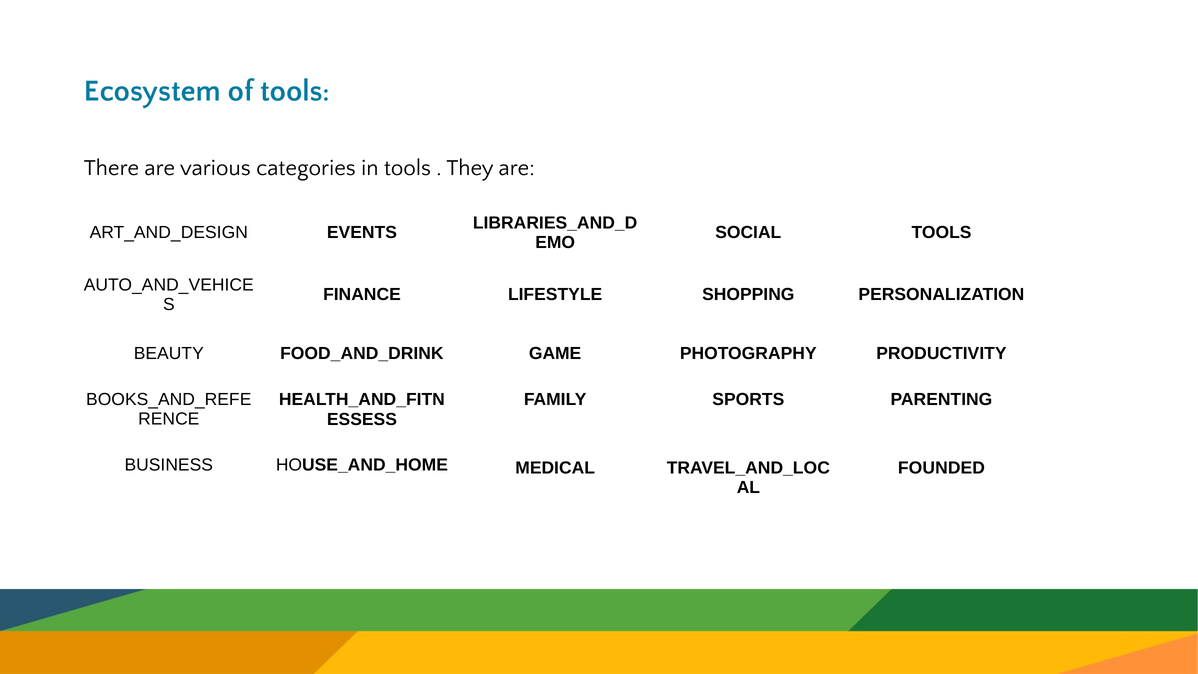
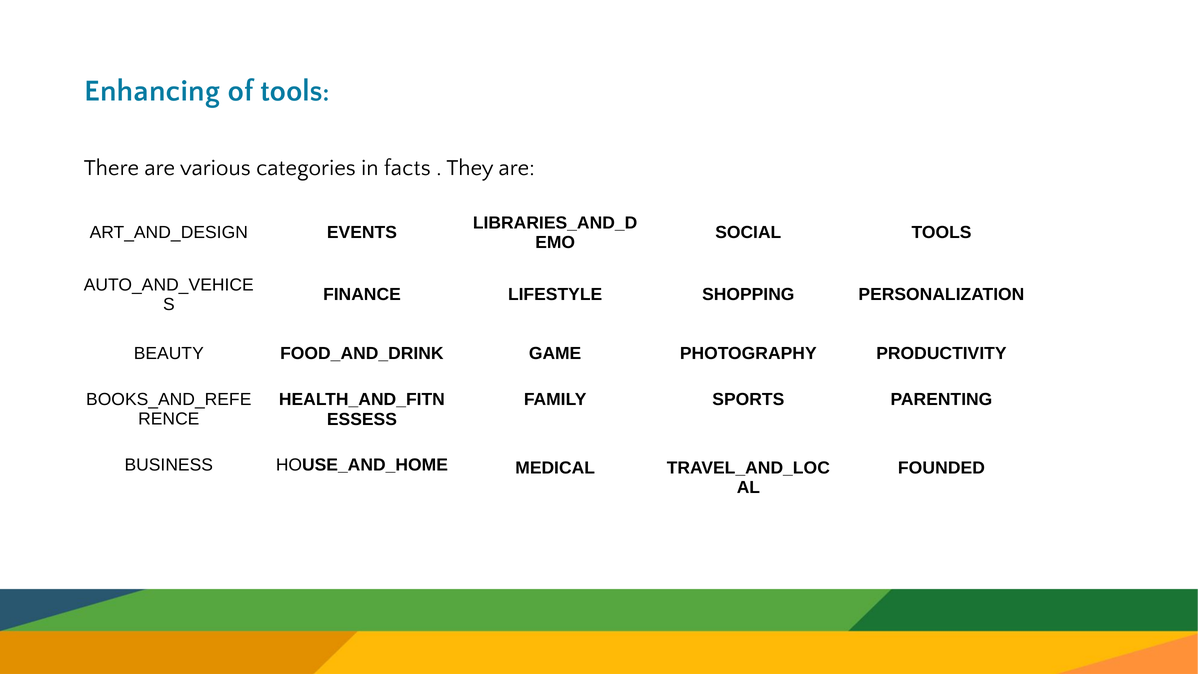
Ecosystem: Ecosystem -> Enhancing (152, 91)
in tools: tools -> facts (407, 168)
